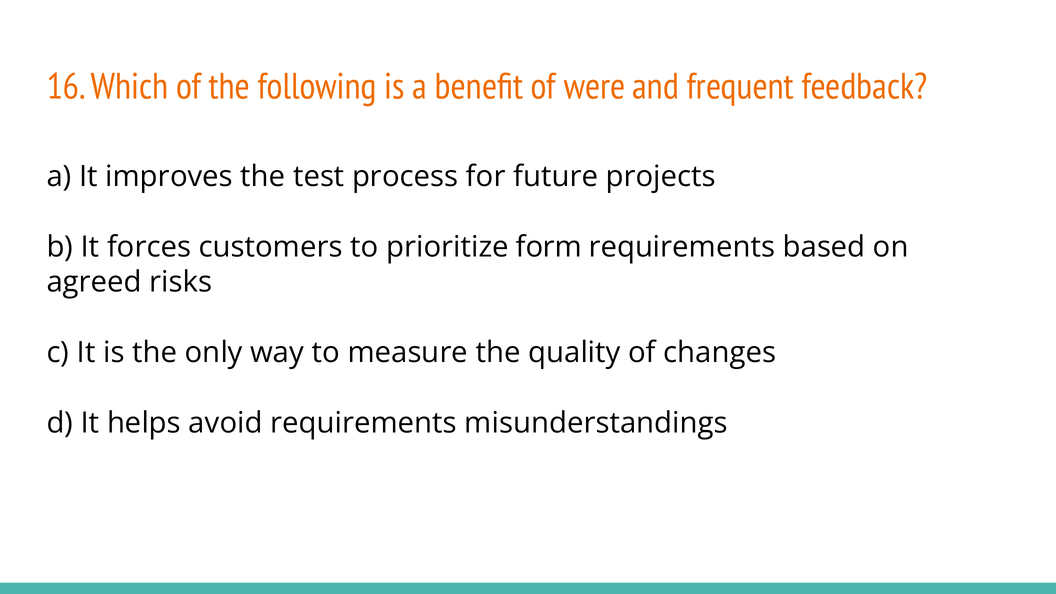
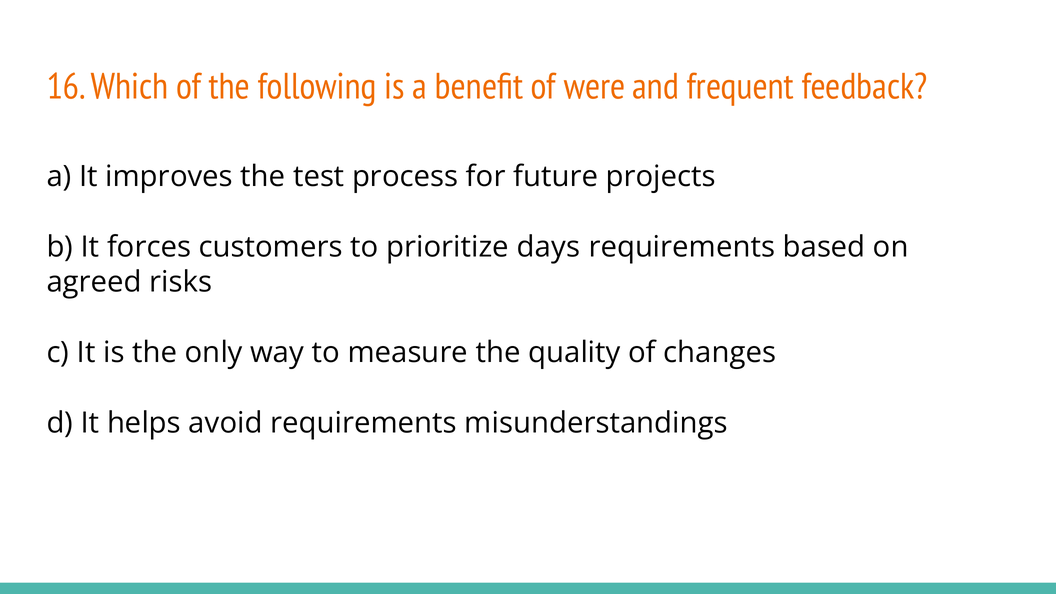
form: form -> days (549, 247)
